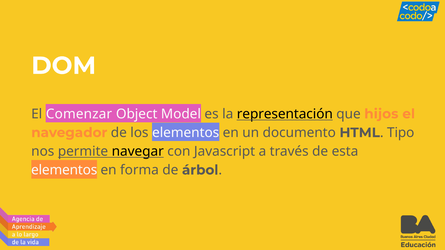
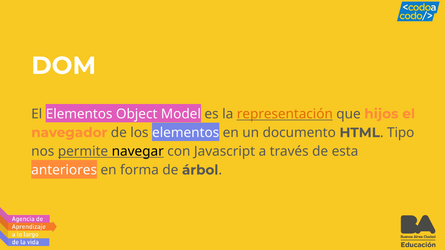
El Comenzar: Comenzar -> Elementos (79, 114)
representación colour: black -> orange (285, 114)
elementos: elementos -> anteriores (64, 170)
